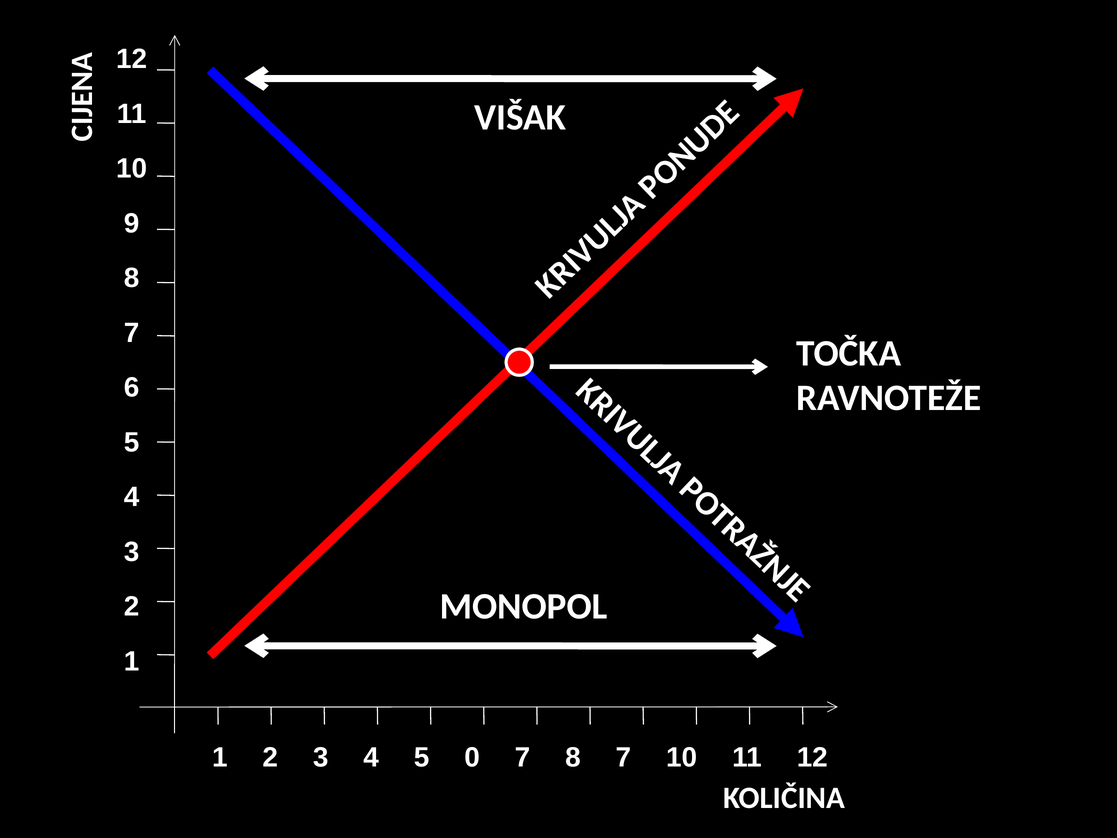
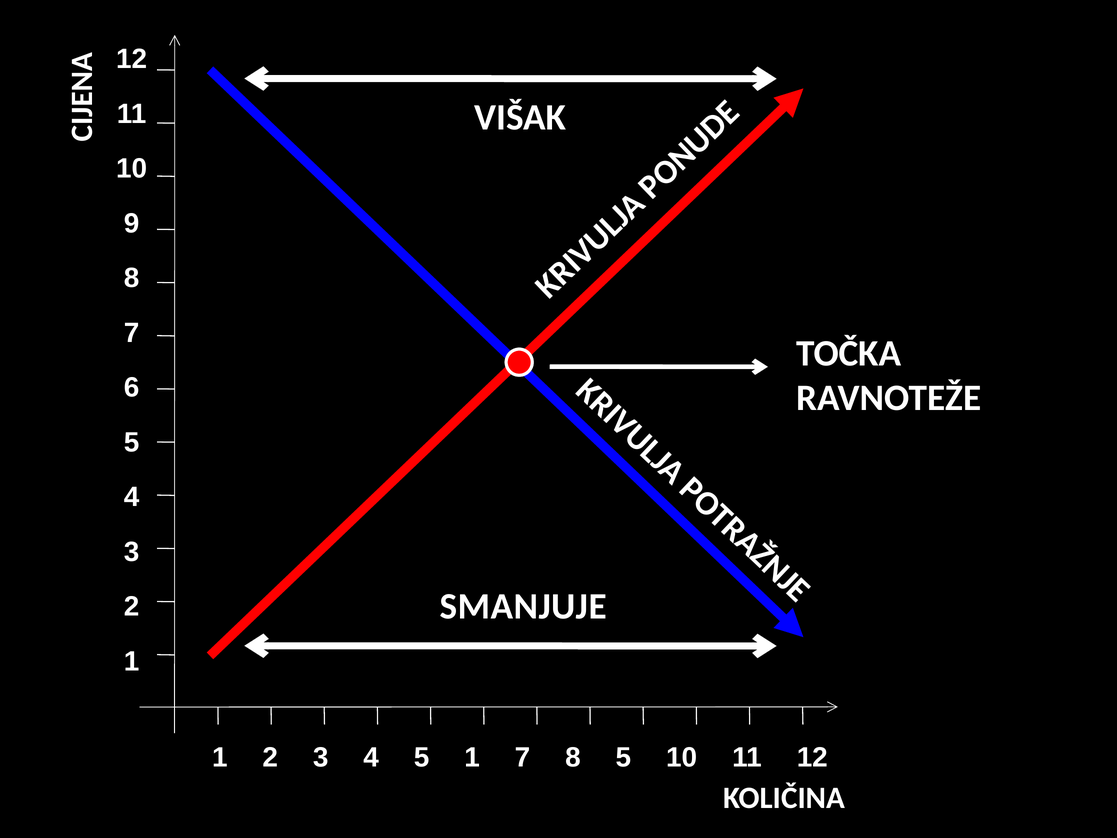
MONOPOL: MONOPOL -> SMANJUJE (523, 606)
5 0: 0 -> 1 (472, 757)
8 7: 7 -> 5 (623, 757)
